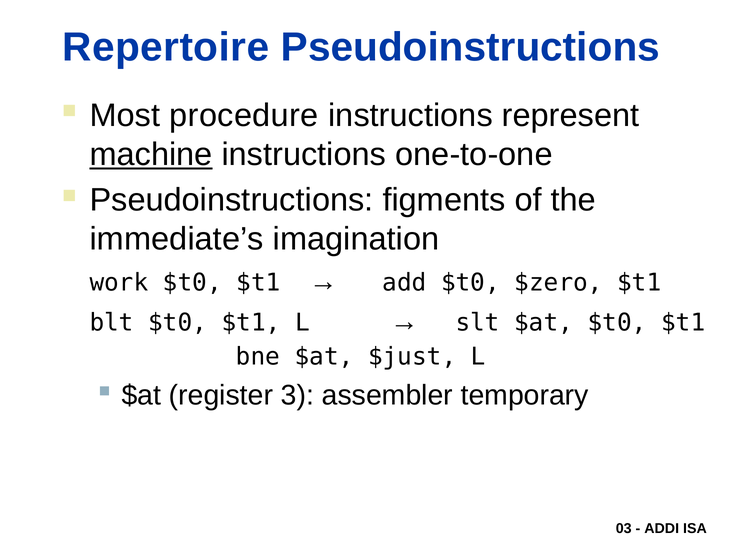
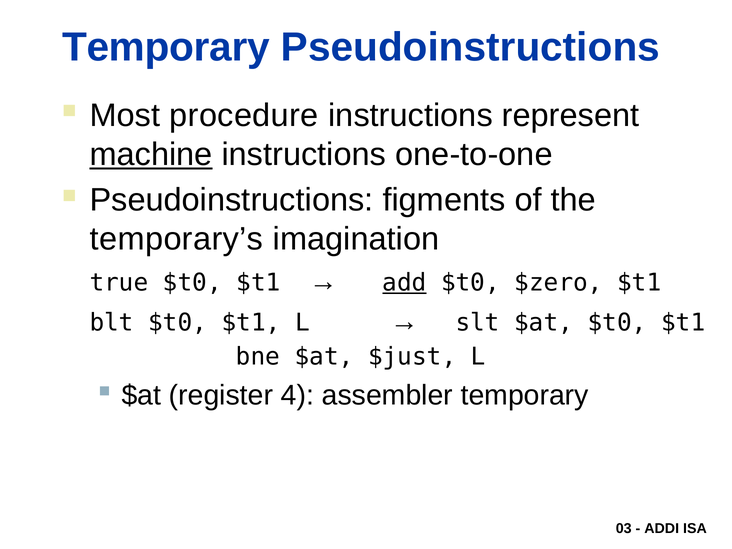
Repertoire: Repertoire -> Temporary (166, 47)
immediate’s: immediate’s -> temporary’s (177, 239)
work: work -> true (119, 283)
add underline: none -> present (404, 283)
3: 3 -> 4 (297, 395)
